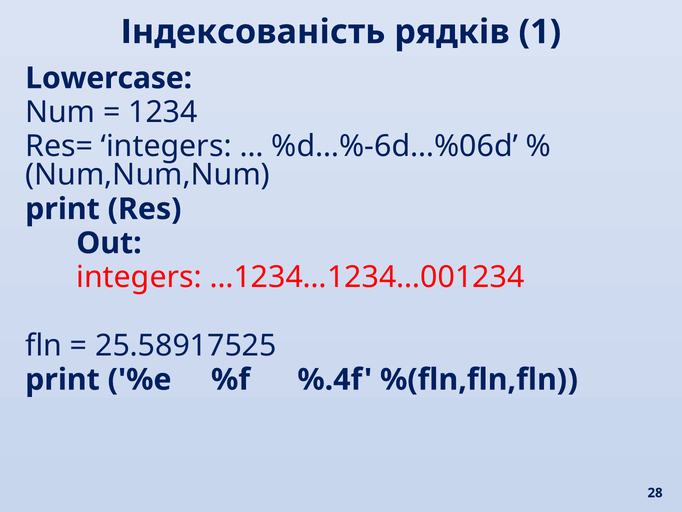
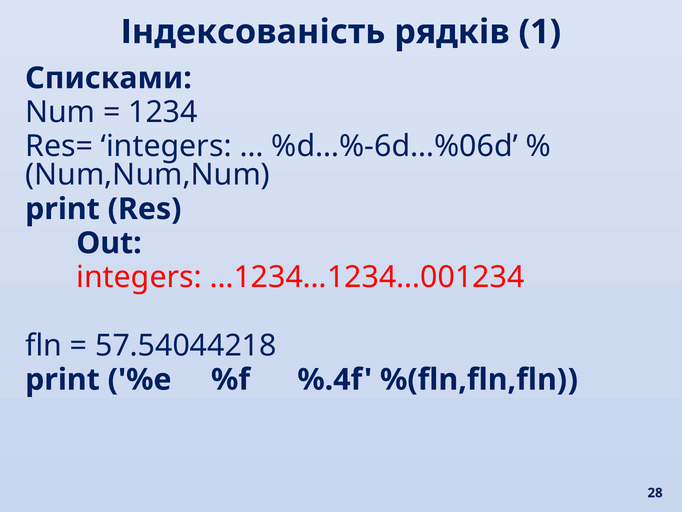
Lowercase: Lowercase -> Списками (109, 78)
25.58917525: 25.58917525 -> 57.54044218 (186, 345)
